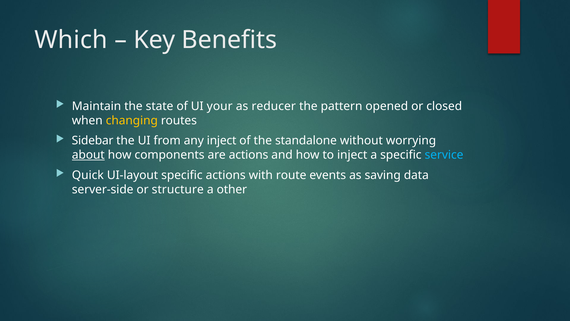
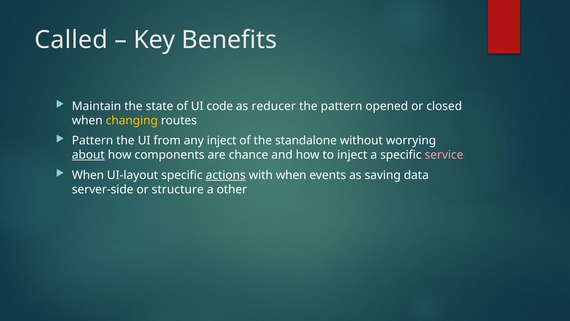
Which: Which -> Called (71, 40)
your: your -> code (220, 106)
Sidebar: Sidebar -> Pattern (93, 141)
are actions: actions -> chance (249, 155)
service colour: light blue -> pink (444, 155)
Quick: Quick -> When (88, 175)
actions underline: none -> present (226, 175)
with route: route -> when (291, 175)
